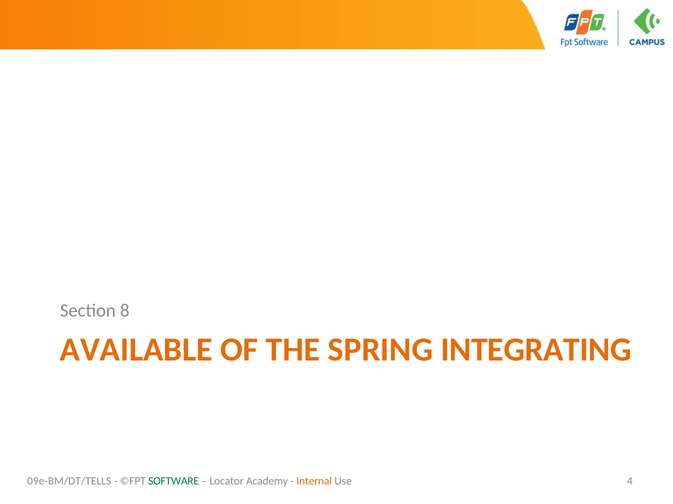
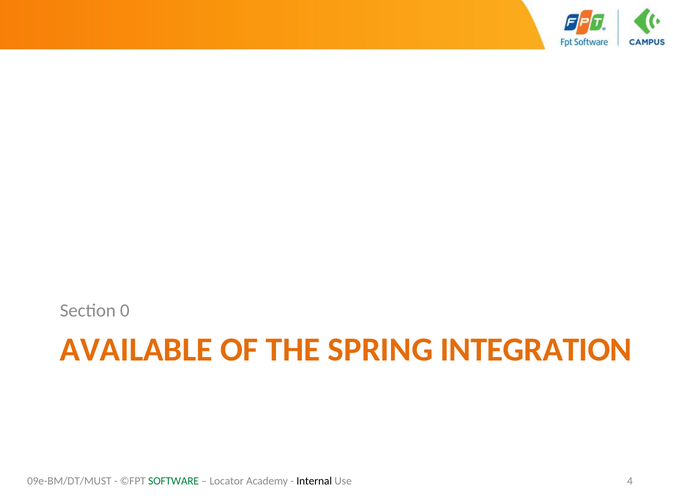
8: 8 -> 0 (125, 311)
INTEGRATING: INTEGRATING -> INTEGRATION (536, 350)
09e-BM/DT/TELLS: 09e-BM/DT/TELLS -> 09e-BM/DT/MUST (69, 482)
Internal colour: orange -> black (314, 482)
